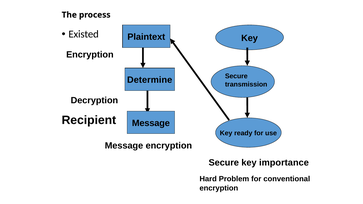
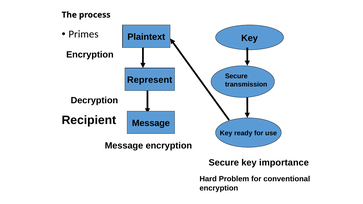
Existed: Existed -> Primes (84, 34)
Determine: Determine -> Represent (150, 80)
